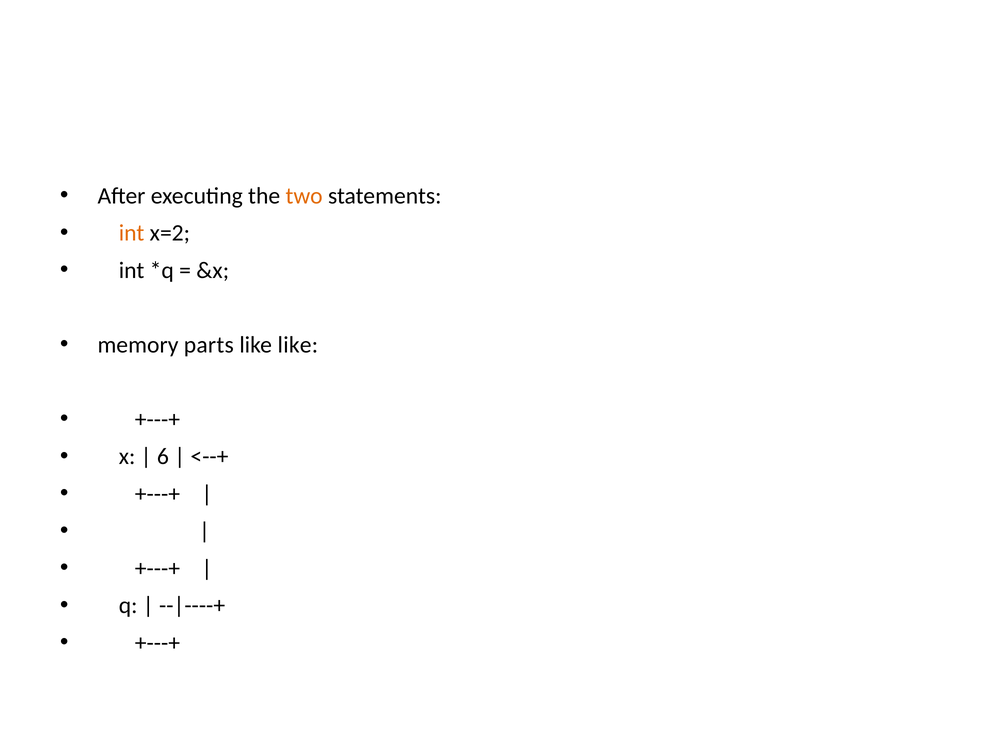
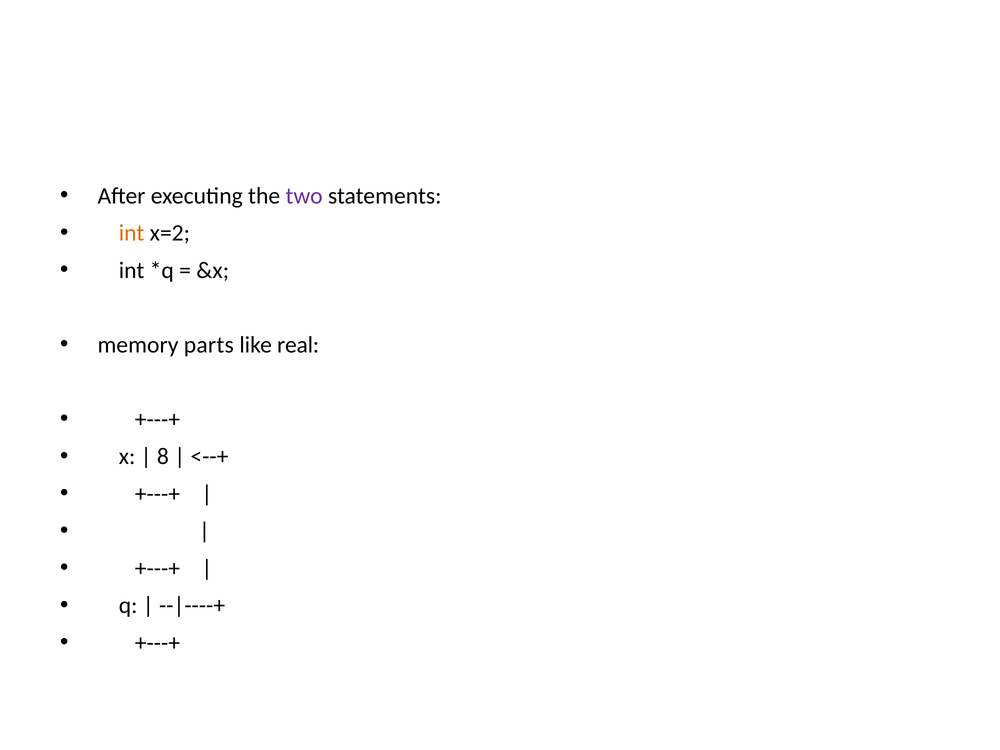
two colour: orange -> purple (304, 196)
like like: like -> real (298, 345)
6: 6 -> 8 (163, 457)
